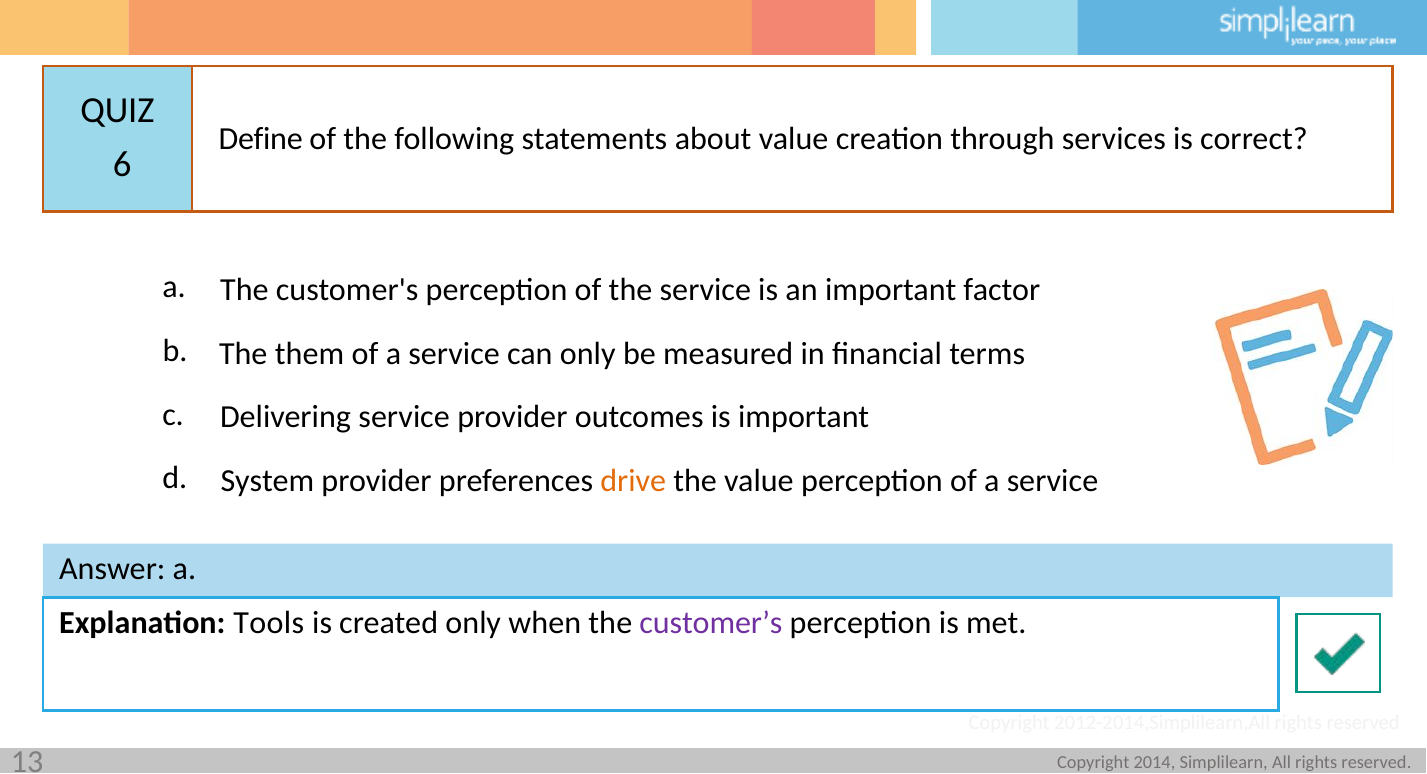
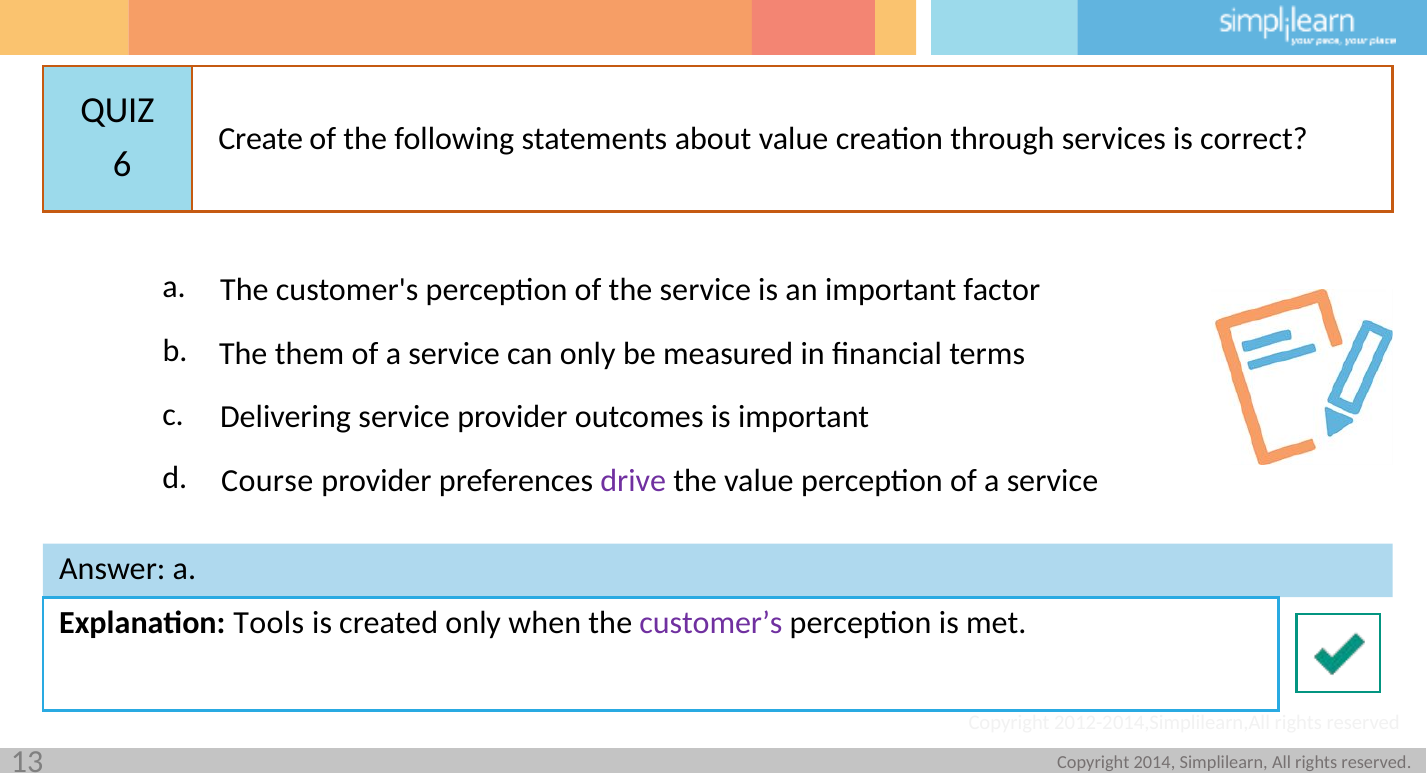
Define: Define -> Create (261, 139)
System: System -> Course (267, 481)
drive colour: orange -> purple (633, 481)
